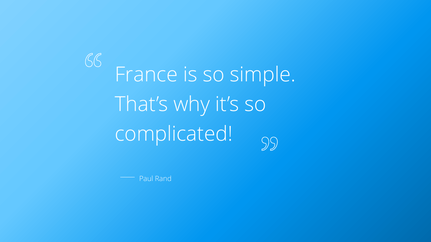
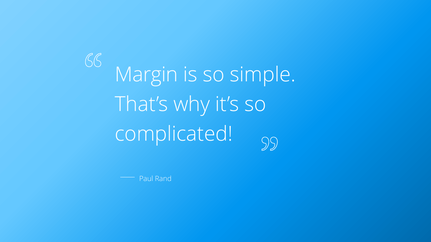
France: France -> Margin (146, 75)
